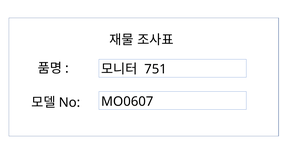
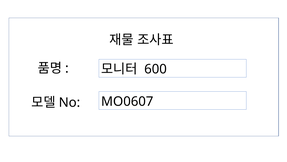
751: 751 -> 600 (156, 69)
